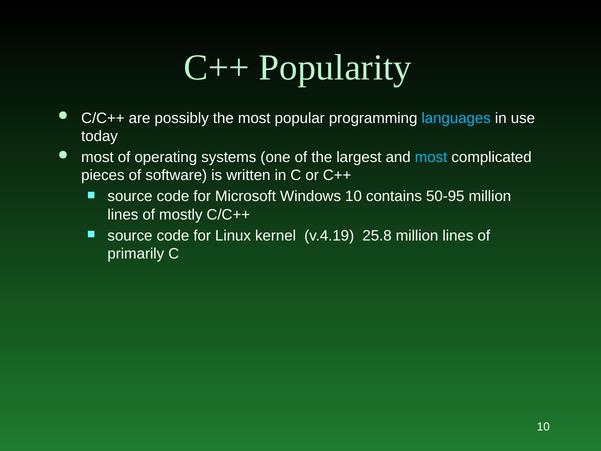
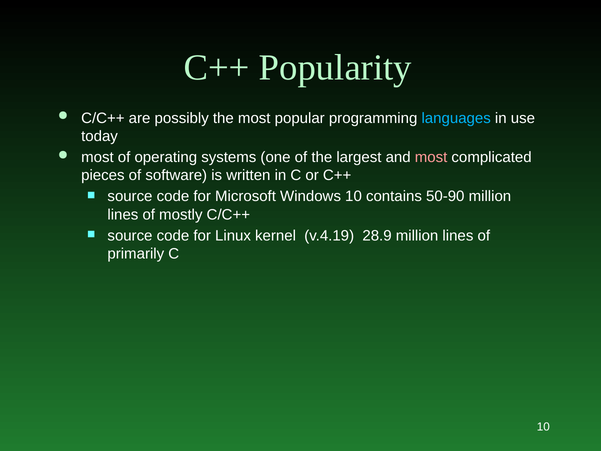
most colour: light blue -> pink (431, 157)
50-95: 50-95 -> 50-90 (445, 196)
25.8: 25.8 -> 28.9 (377, 235)
